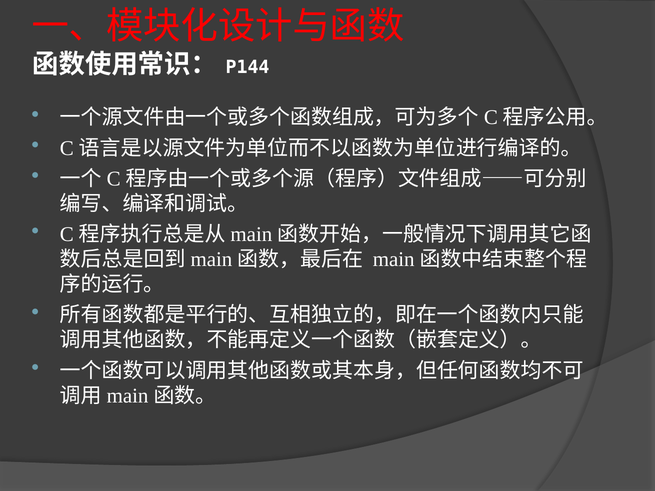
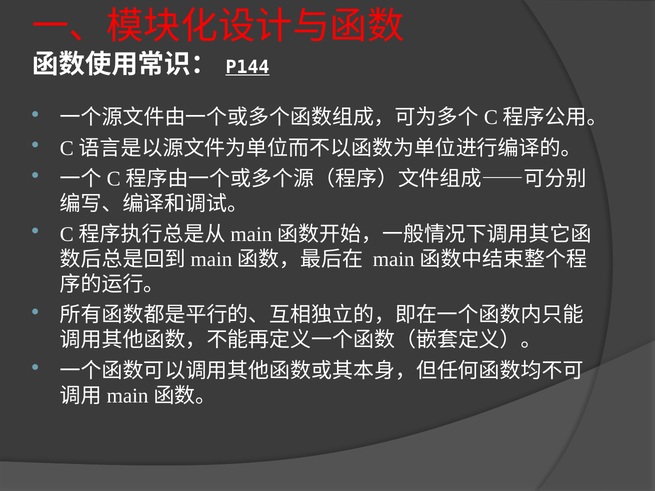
P144 underline: none -> present (248, 67)
